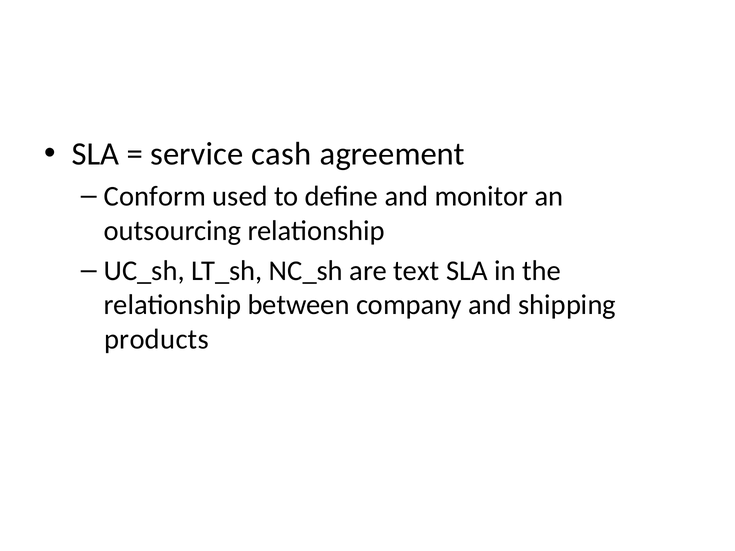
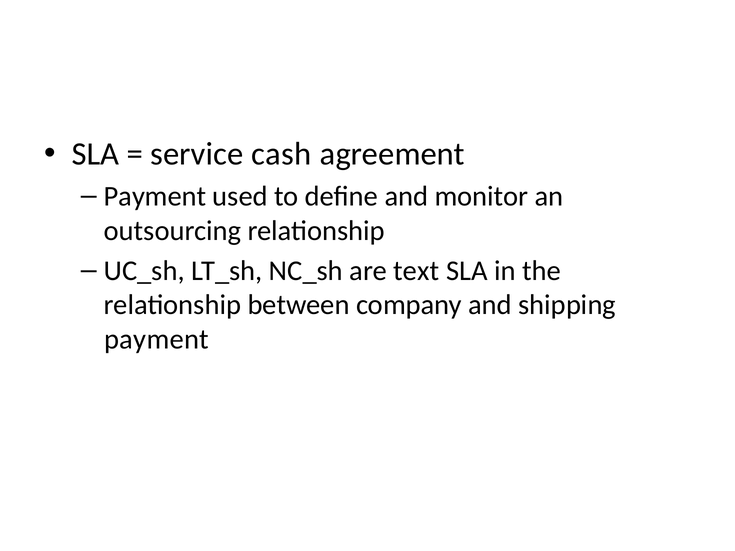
Conform: Conform -> Payment (155, 196)
products: products -> payment (157, 339)
